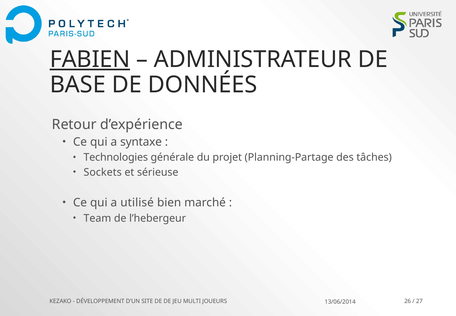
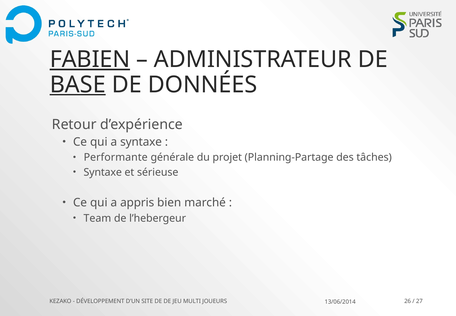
BASE underline: none -> present (78, 85)
Technologies: Technologies -> Performante (116, 157)
Sockets: Sockets -> Syntaxe (103, 172)
utilisé: utilisé -> appris (137, 203)
